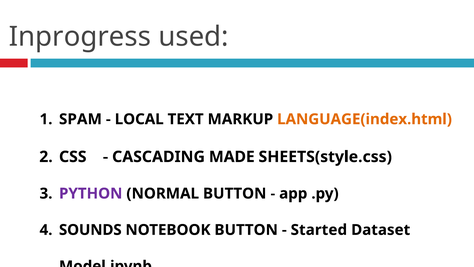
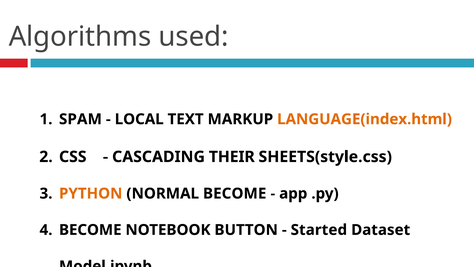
Inprogress: Inprogress -> Algorithms (80, 37)
MADE: MADE -> THEIR (232, 157)
PYTHON colour: purple -> orange (91, 193)
NORMAL BUTTON: BUTTON -> BECOME (235, 193)
SOUNDS: SOUNDS -> BECOME (90, 230)
